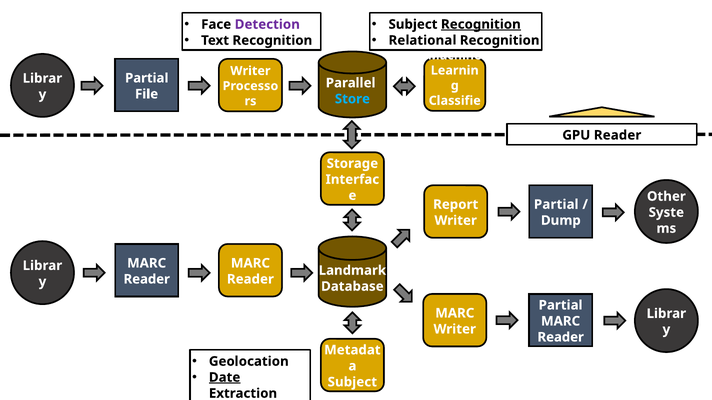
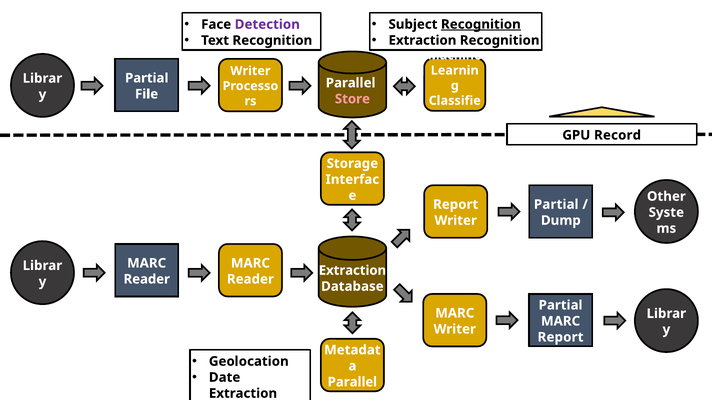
Relational: Relational -> Extraction (422, 40)
Store colour: light blue -> pink (352, 99)
GPU Reader: Reader -> Record (618, 135)
Landmark: Landmark -> Extraction (352, 271)
Reader: Reader -> Report (561, 338)
Date underline: present -> none (225, 378)
Subject: Subject -> Parallel (352, 382)
